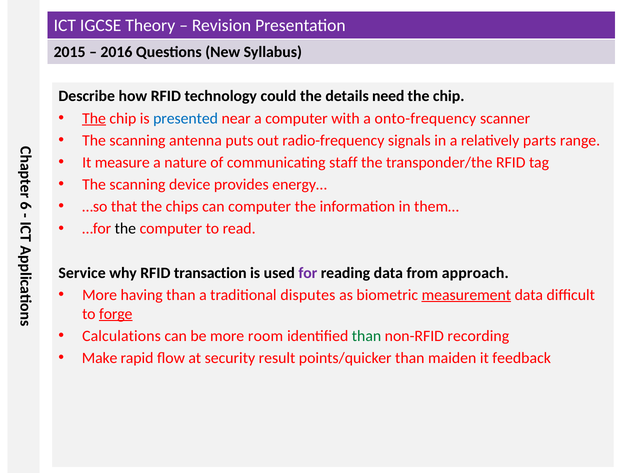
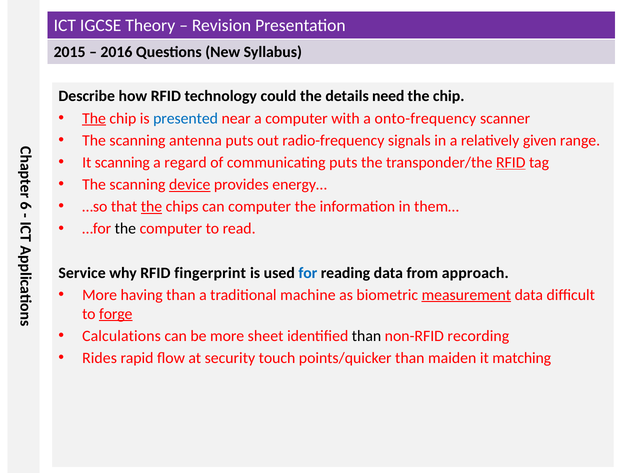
parts: parts -> given (540, 140)
It measure: measure -> scanning (122, 163)
nature: nature -> regard (186, 163)
communicating staff: staff -> puts (343, 163)
RFID underline: none -> present (511, 163)
device underline: none -> present (190, 185)
the underline: none -> present (151, 207)
transaction: transaction -> fingerprint (210, 273)
for colour: purple -> blue (308, 273)
disputes: disputes -> machine (308, 295)
room: room -> sheet (266, 336)
than colour: green -> black (367, 336)
Make: Make -> Rides (100, 358)
result: result -> touch (277, 358)
feedback: feedback -> matching (522, 358)
